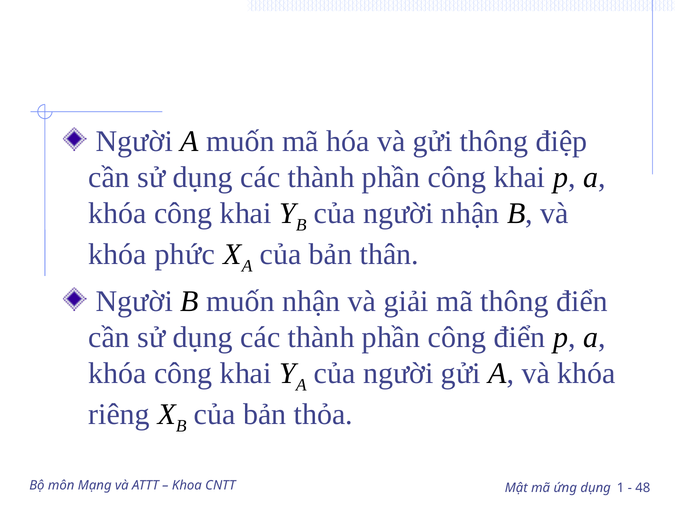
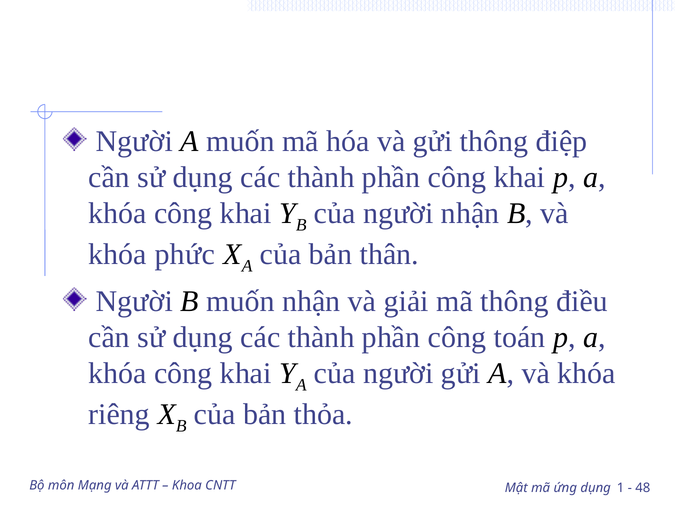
thông điển: điển -> điều (582, 302)
công điển: điển -> toán (519, 338)
